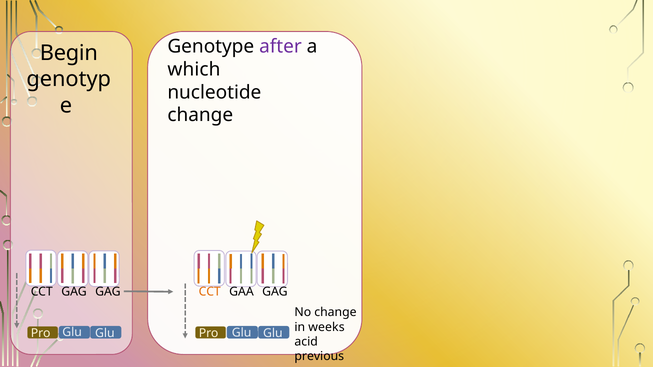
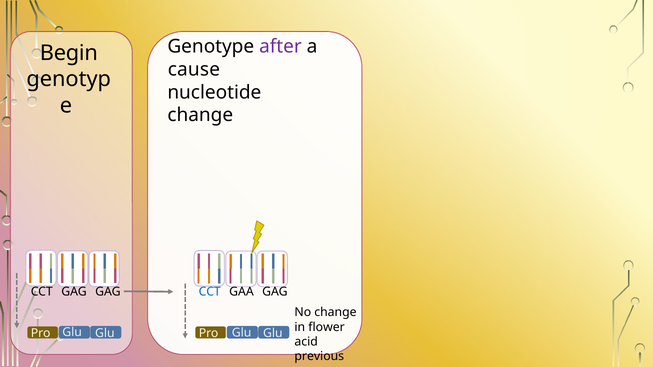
which: which -> cause (194, 70)
CCT colour: orange -> blue (210, 292)
weeks: weeks -> flower (327, 327)
